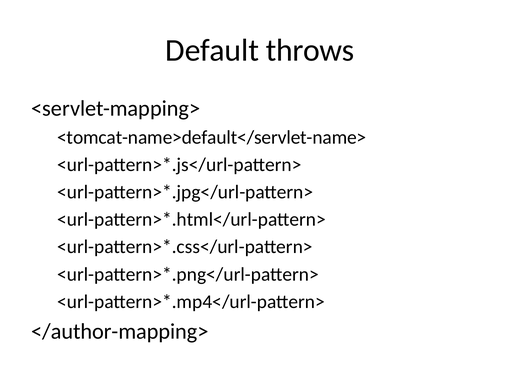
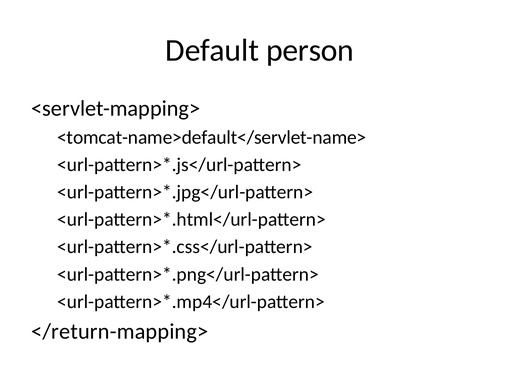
throws: throws -> person (310, 50)
</author-mapping>: </author-mapping> -> </return-mapping> (120, 332)
